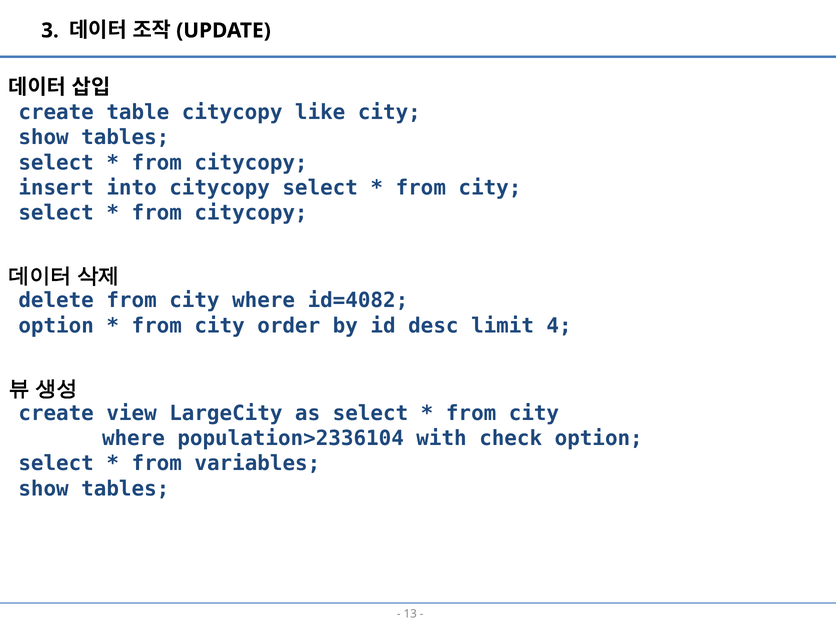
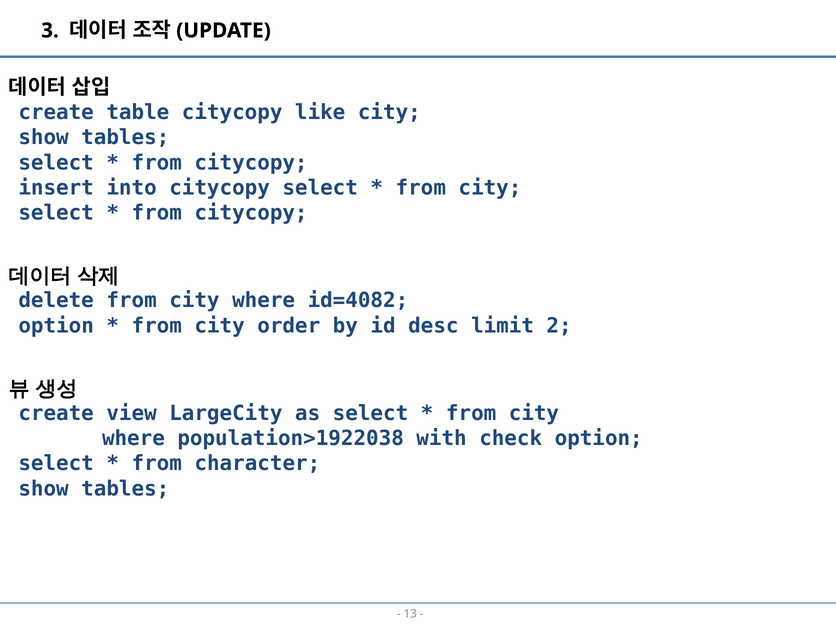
4: 4 -> 2 (559, 326)
population>2336104: population>2336104 -> population>1922038 (291, 439)
variables: variables -> character (257, 464)
